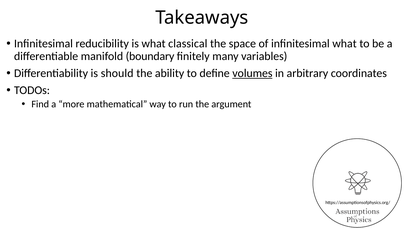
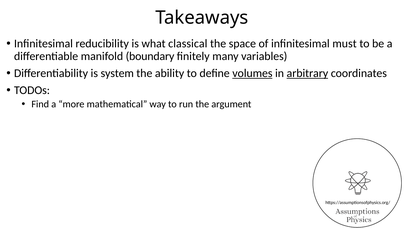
infinitesimal what: what -> must (345, 43)
should: should -> system (117, 73)
arbitrary underline: none -> present (307, 73)
